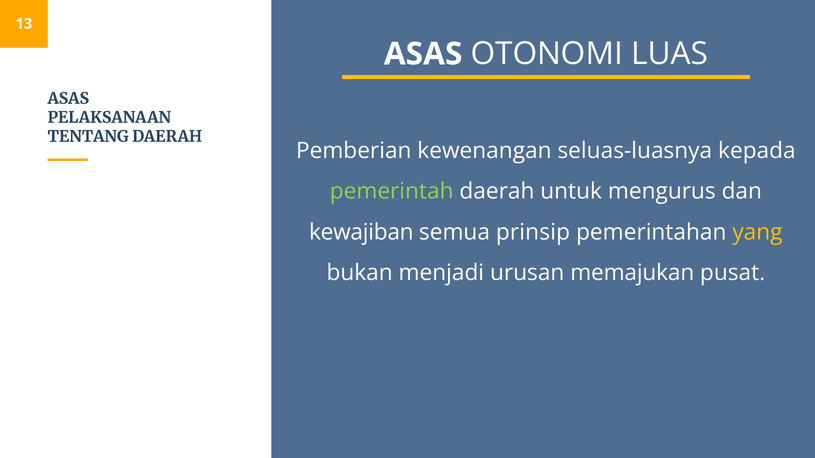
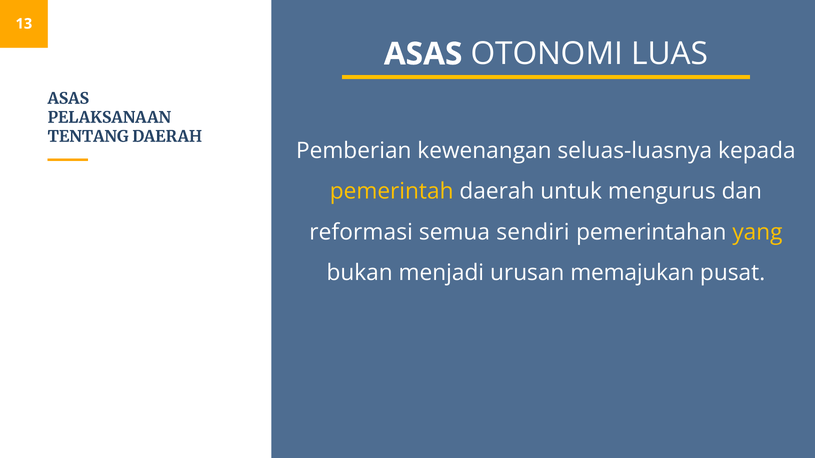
pemerintah colour: light green -> yellow (392, 192)
kewajiban: kewajiban -> reformasi (361, 232)
prinsip: prinsip -> sendiri (533, 232)
